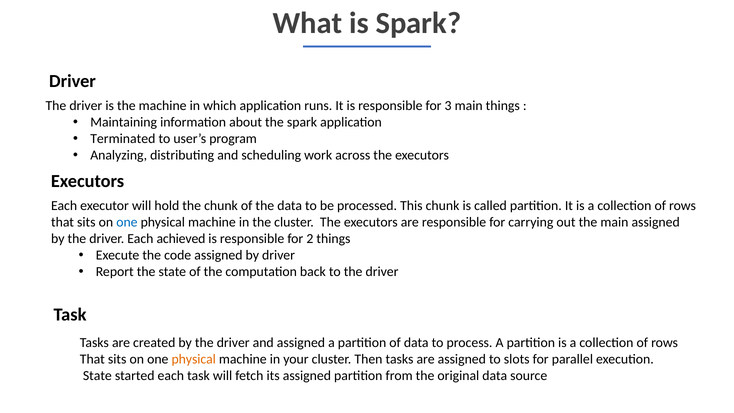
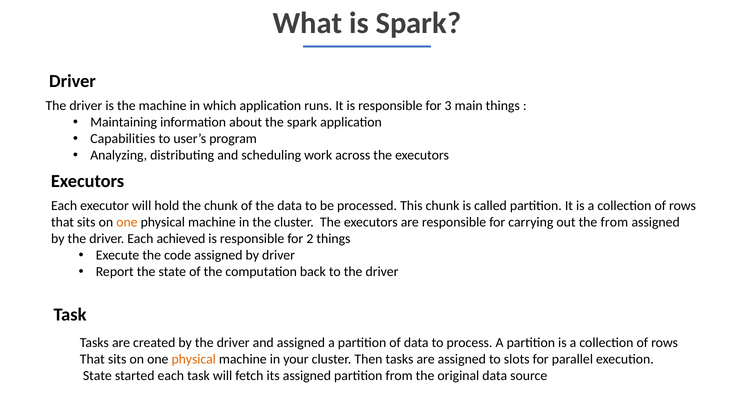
Terminated: Terminated -> Capabilities (123, 139)
one colour: blue -> orange (127, 222)
the main: main -> from (614, 222)
